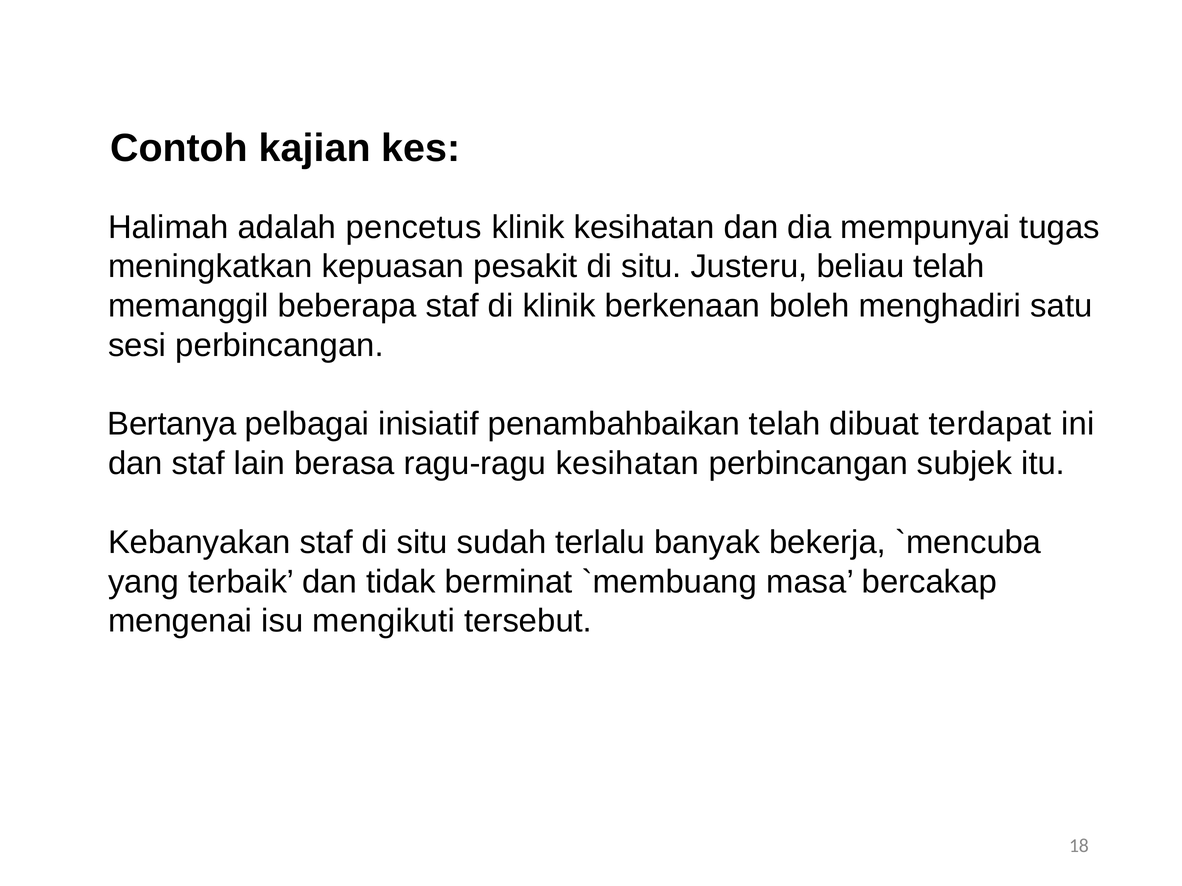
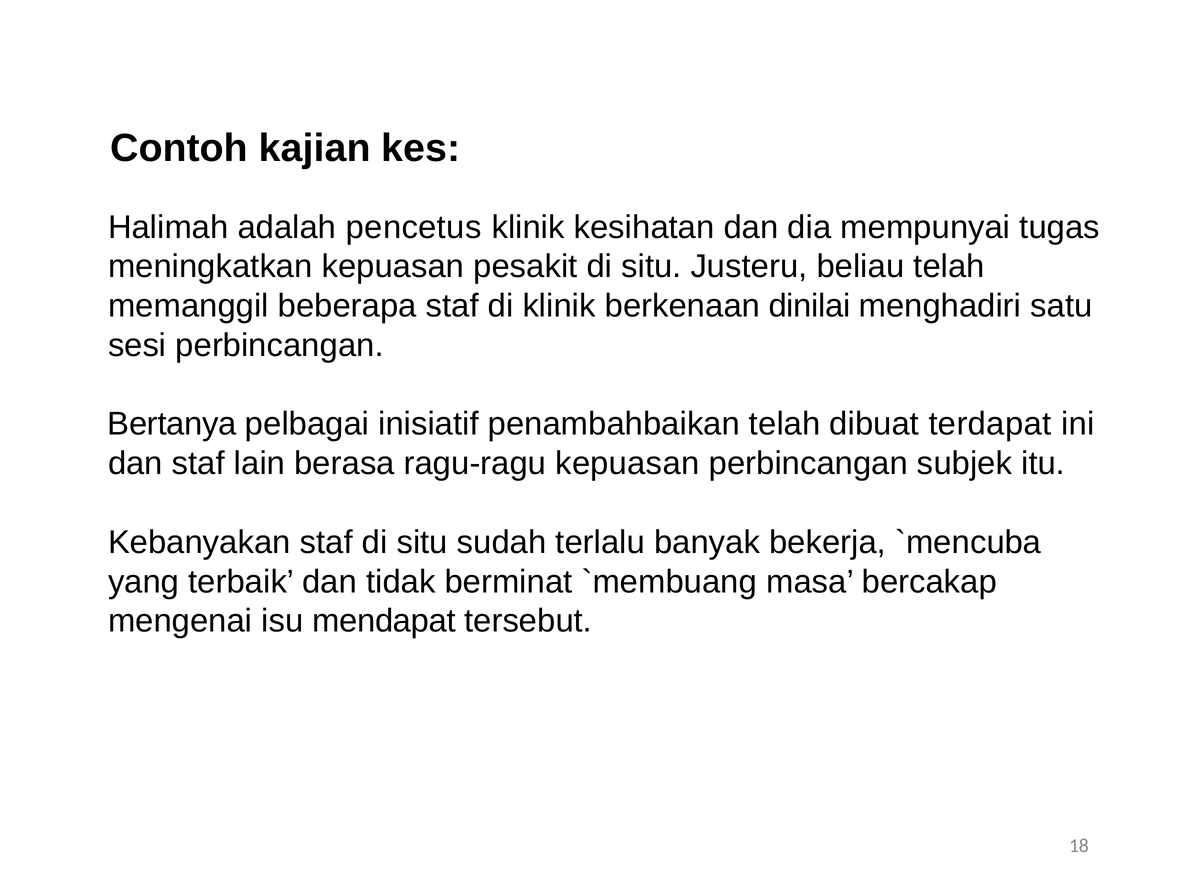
boleh: boleh -> dinilai (810, 306)
ragu-ragu kesihatan: kesihatan -> kepuasan (627, 464)
mengikuti: mengikuti -> mendapat (384, 621)
